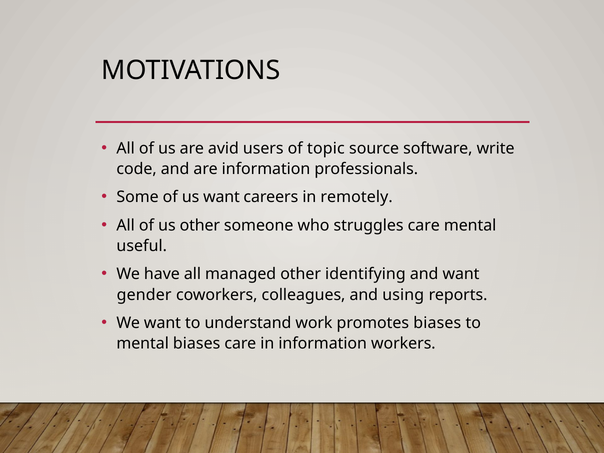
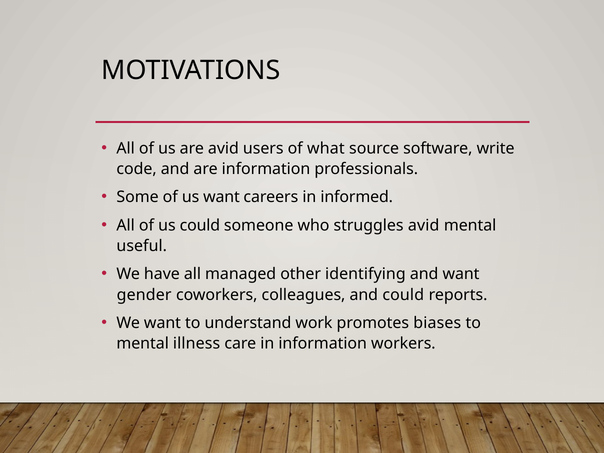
topic: topic -> what (326, 148)
remotely: remotely -> informed (357, 197)
us other: other -> could (200, 225)
struggles care: care -> avid (424, 225)
and using: using -> could (403, 295)
mental biases: biases -> illness (197, 344)
